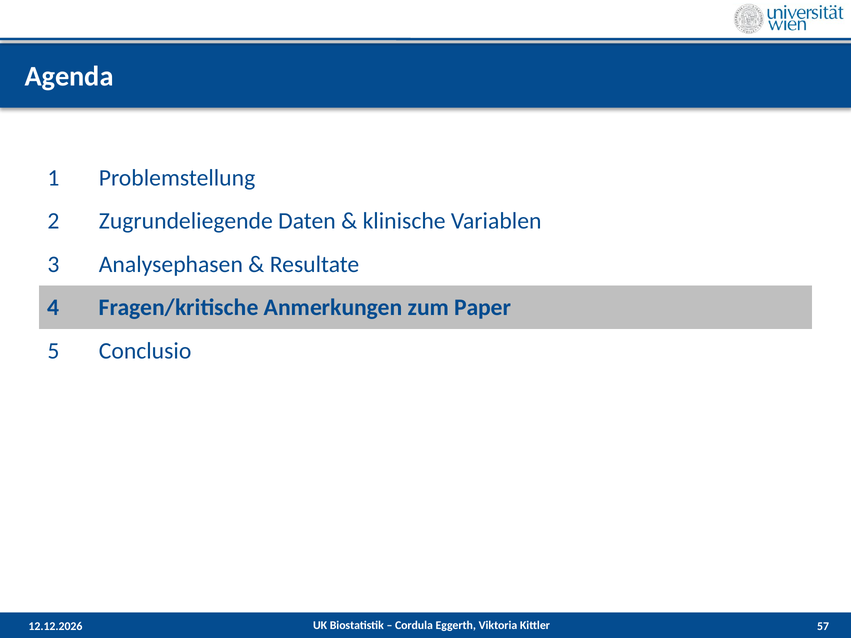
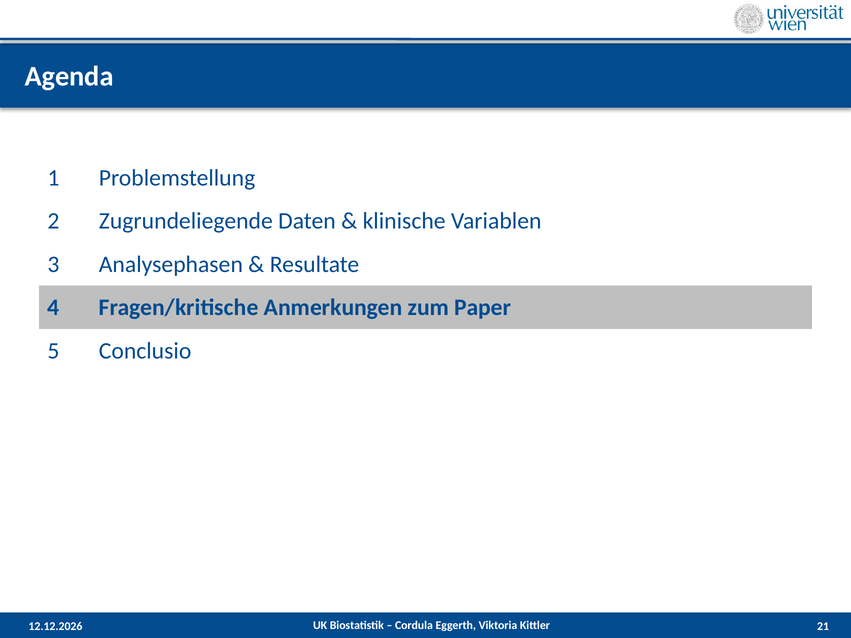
57: 57 -> 21 (823, 626)
